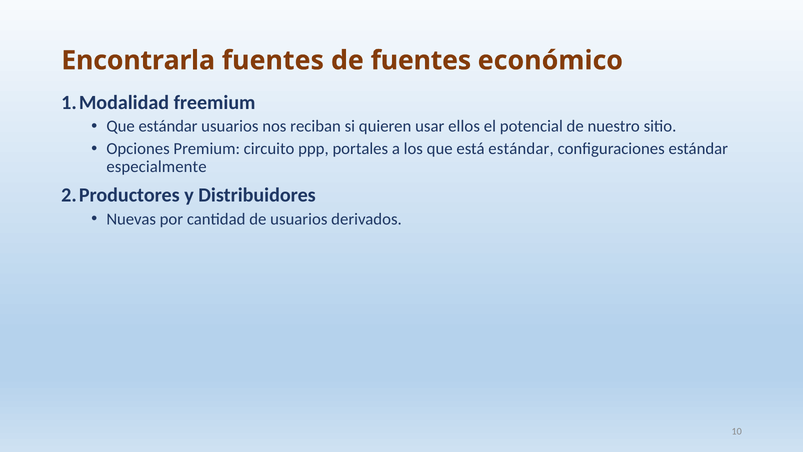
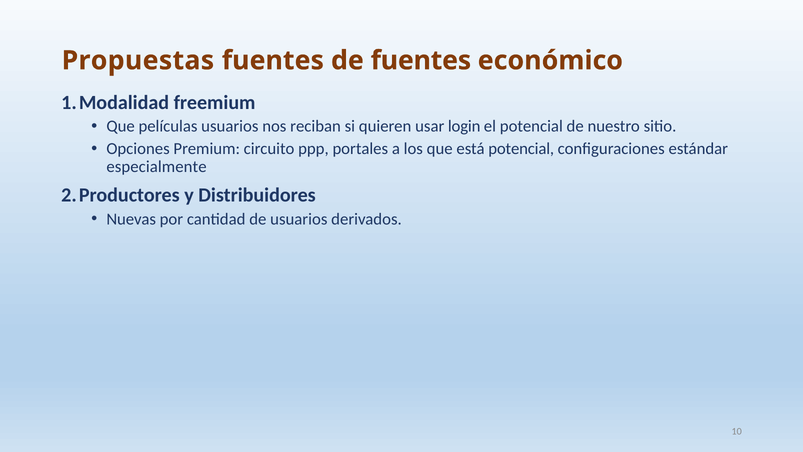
Encontrarla: Encontrarla -> Propuestas (138, 60)
Que estándar: estándar -> películas (168, 126)
ellos: ellos -> login (464, 126)
está estándar: estándar -> potencial (521, 149)
